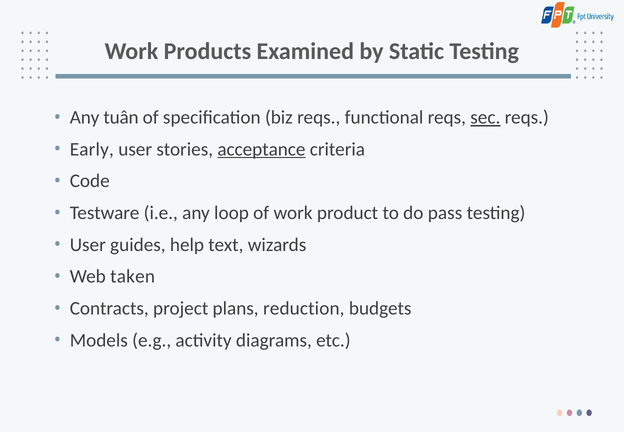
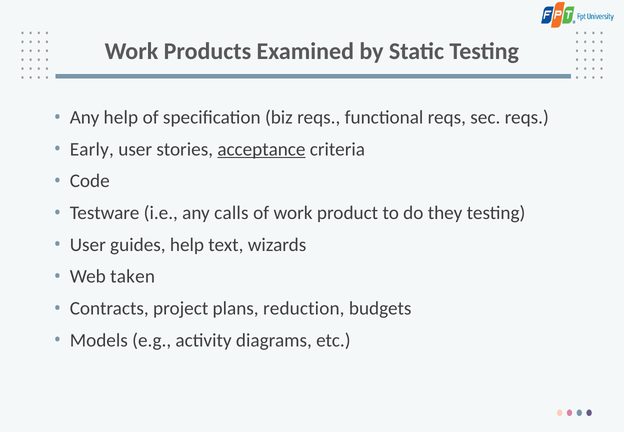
Any tuân: tuân -> help (121, 118)
sec underline: present -> none (485, 118)
loop: loop -> calls (231, 213)
pass: pass -> they (445, 213)
